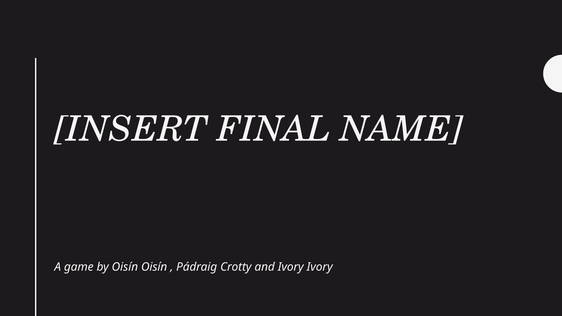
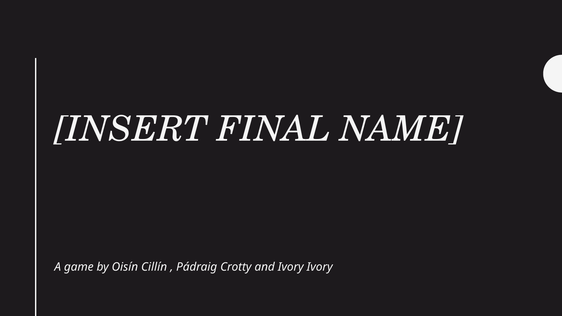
Oisín Oisín: Oisín -> Cillín (154, 267)
